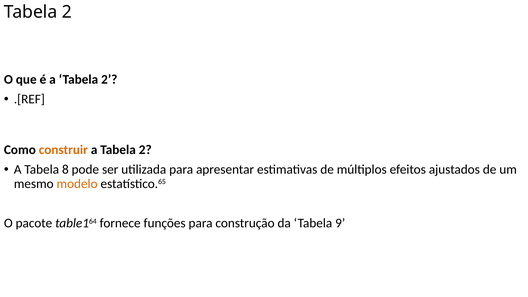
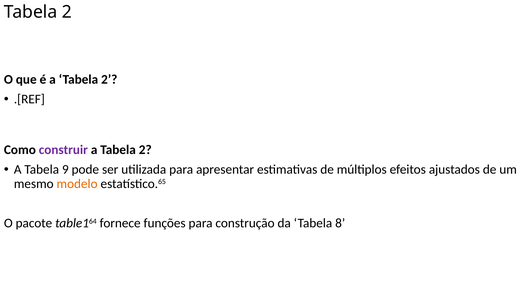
construir colour: orange -> purple (63, 150)
8: 8 -> 9 (65, 170)
9: 9 -> 8 (340, 223)
